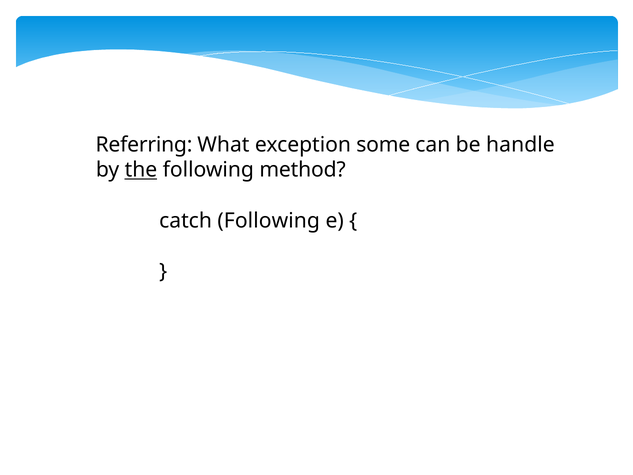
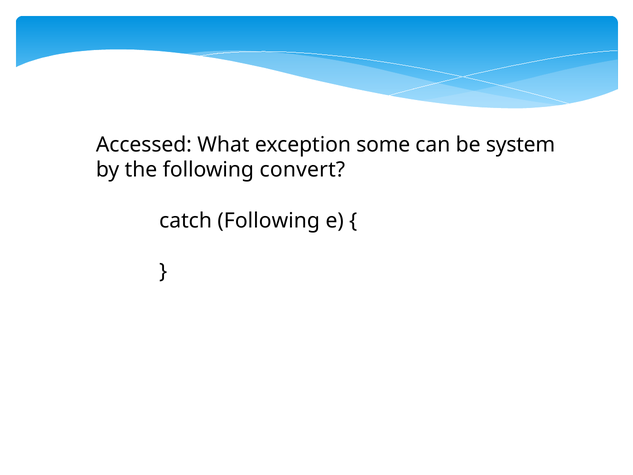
Referring: Referring -> Accessed (144, 144)
handle: handle -> system (521, 144)
the underline: present -> none (141, 170)
method: method -> convert (302, 170)
